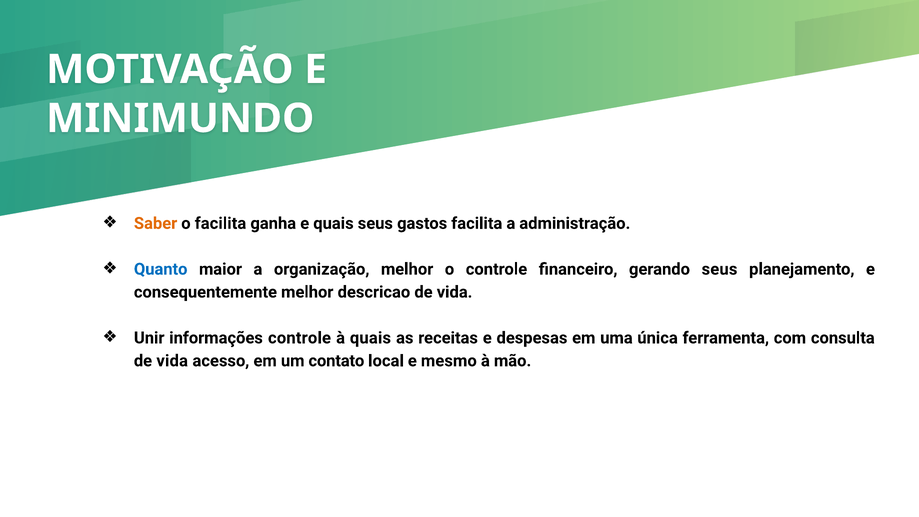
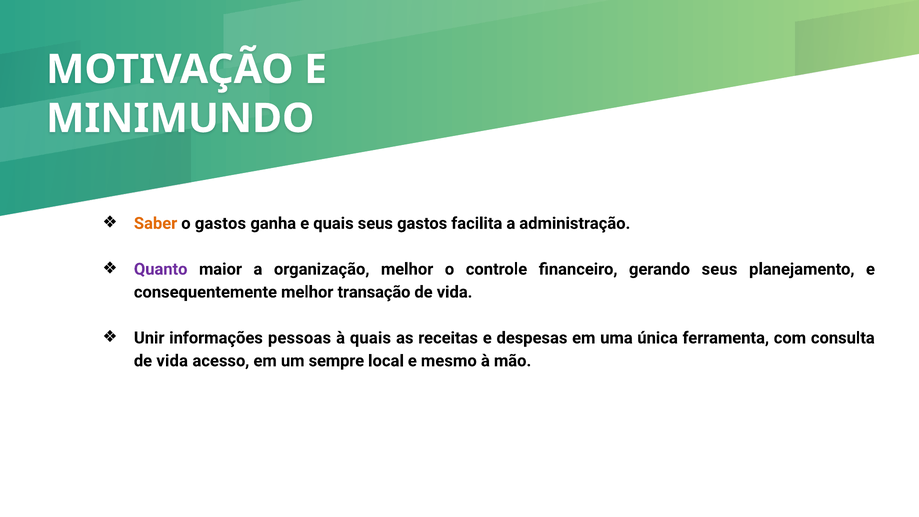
o facilita: facilita -> gastos (220, 223)
Quanto colour: blue -> purple (161, 269)
descricao: descricao -> transação (374, 292)
informações controle: controle -> pessoas (299, 338)
contato: contato -> sempre (336, 361)
